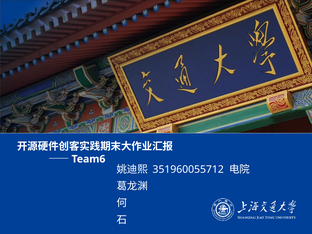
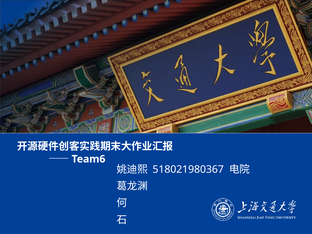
351960055712: 351960055712 -> 518021980367 (188, 169)
